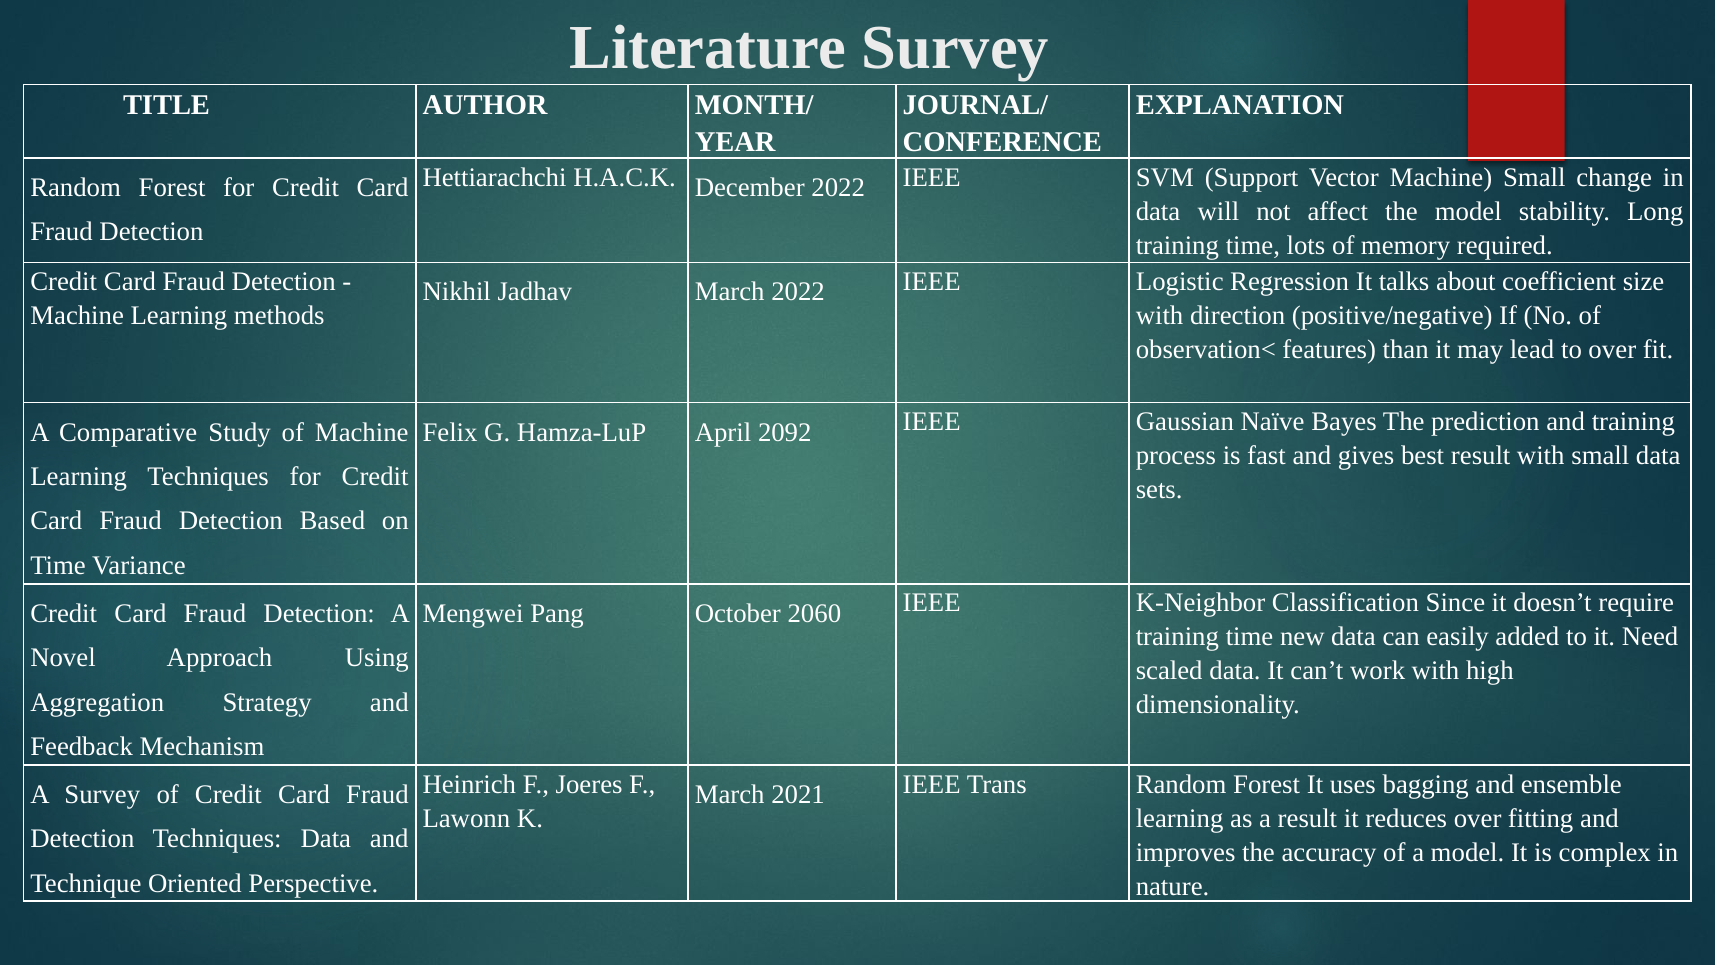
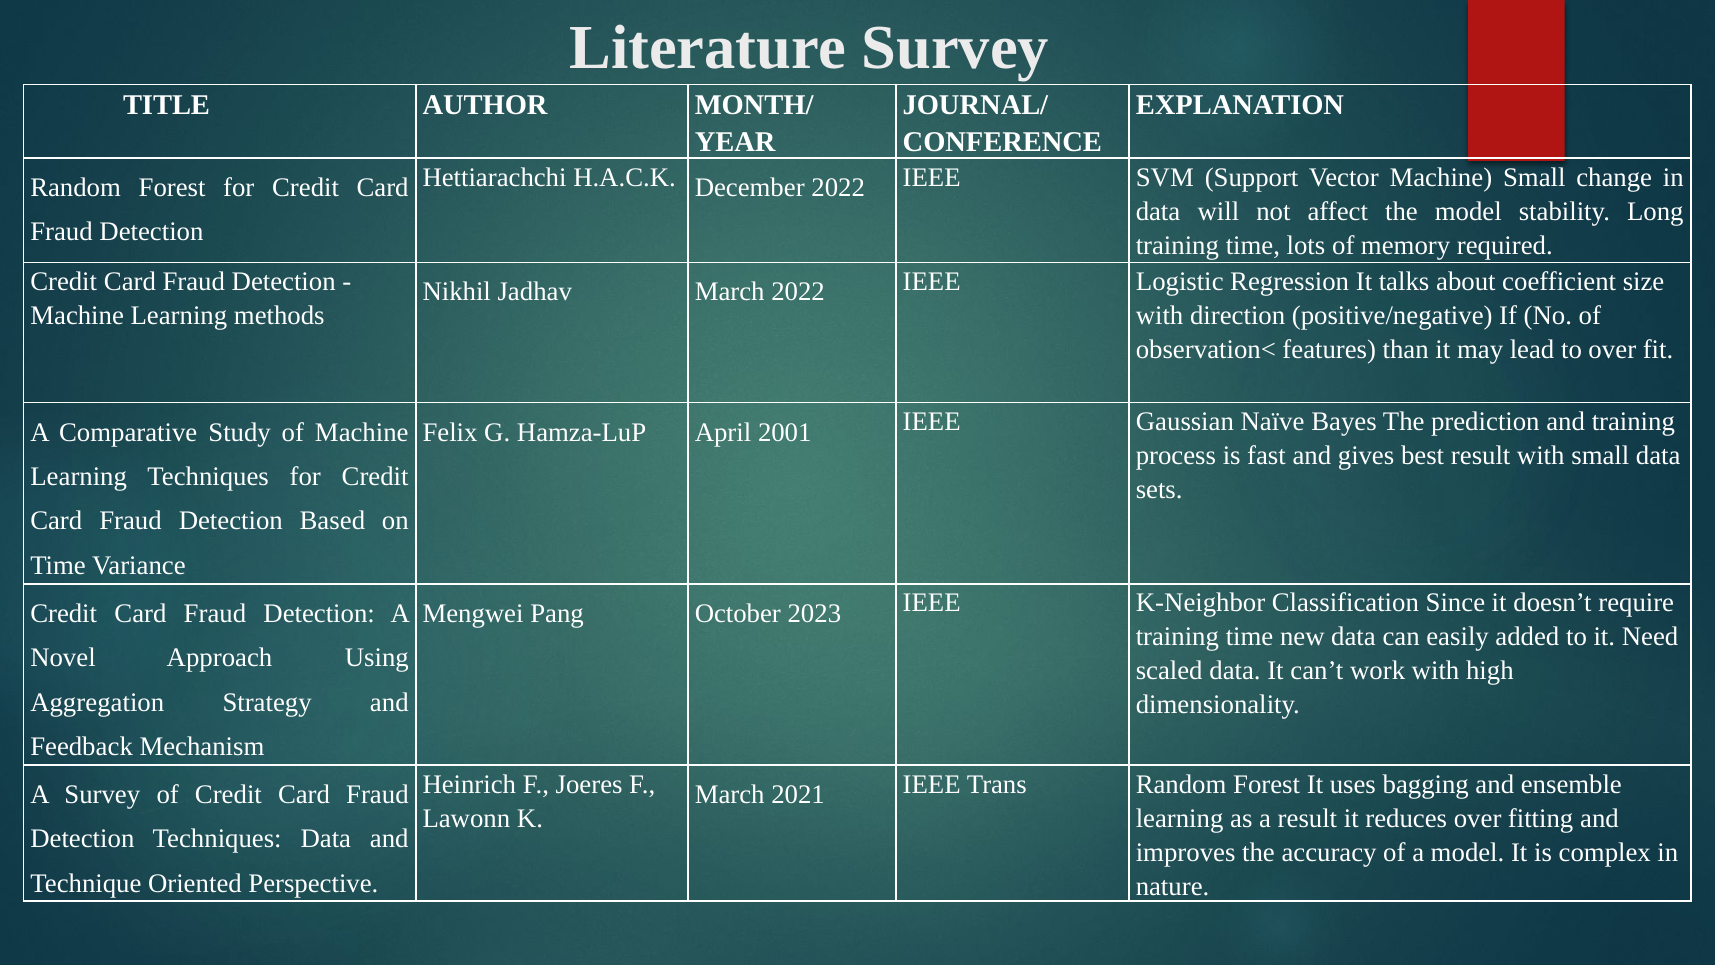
2092: 2092 -> 2001 (785, 432)
2060: 2060 -> 2023 (814, 613)
